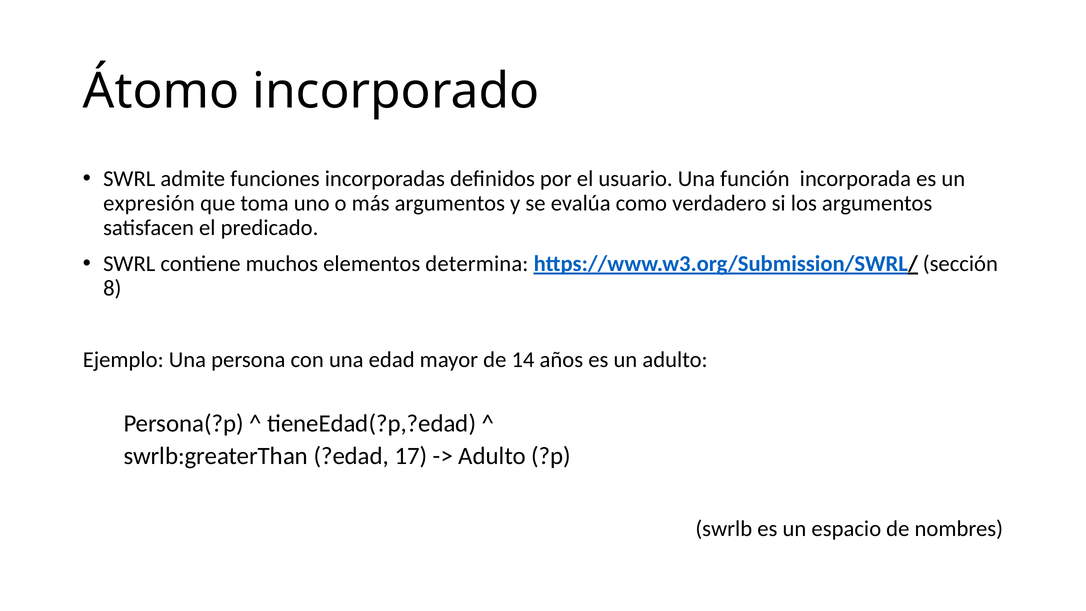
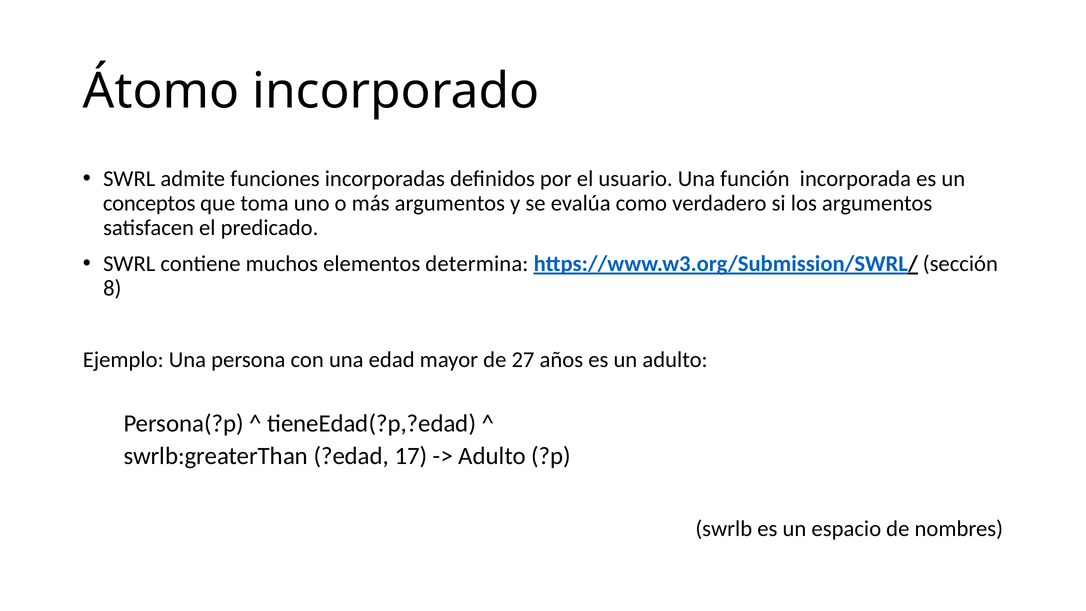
expresión: expresión -> conceptos (149, 203)
14: 14 -> 27 (523, 360)
